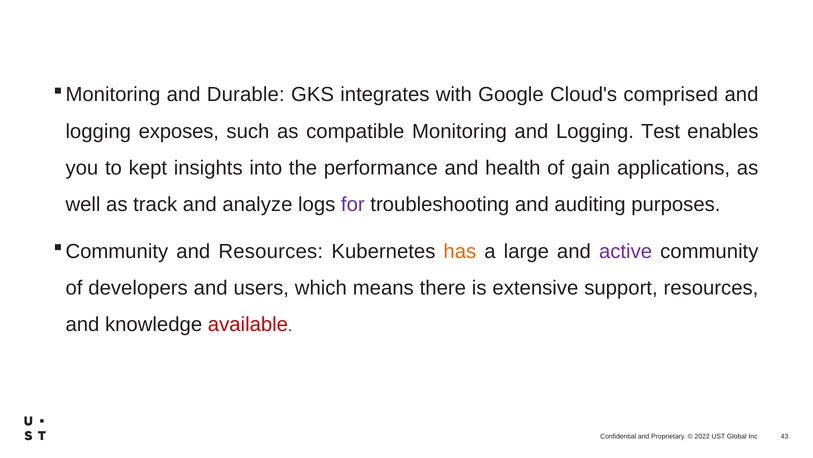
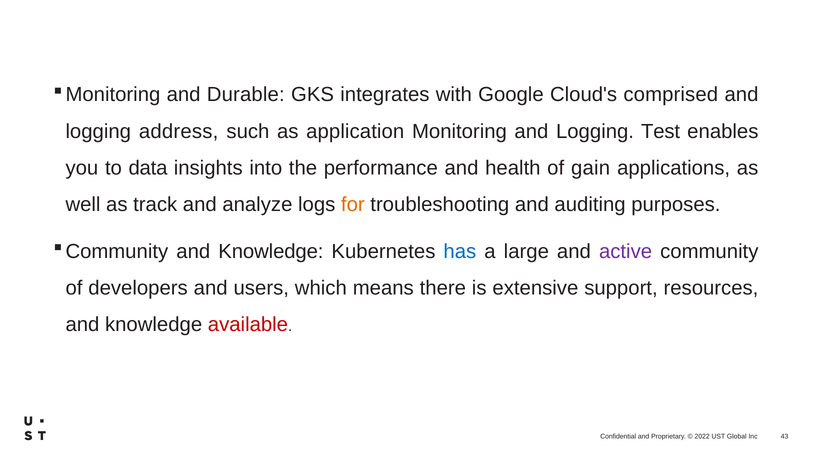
exposes: exposes -> address (179, 131)
compatible: compatible -> application (355, 131)
kept: kept -> data (148, 168)
for colour: purple -> orange (353, 204)
Resources: Resources -> Knowledge (271, 251)
has colour: orange -> blue (460, 251)
